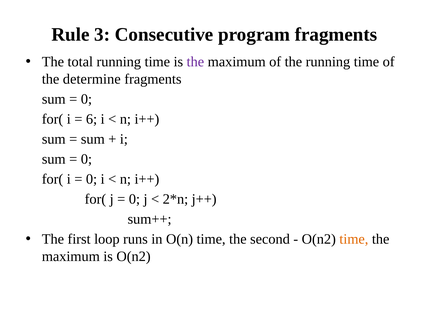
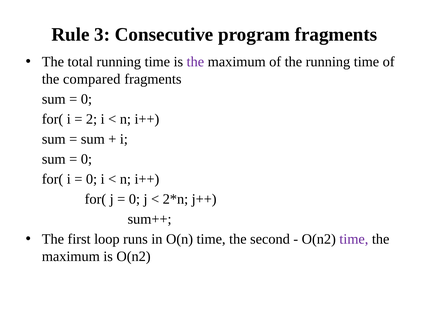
determine: determine -> compared (92, 79)
6: 6 -> 2 (92, 119)
time colour: orange -> purple (354, 239)
